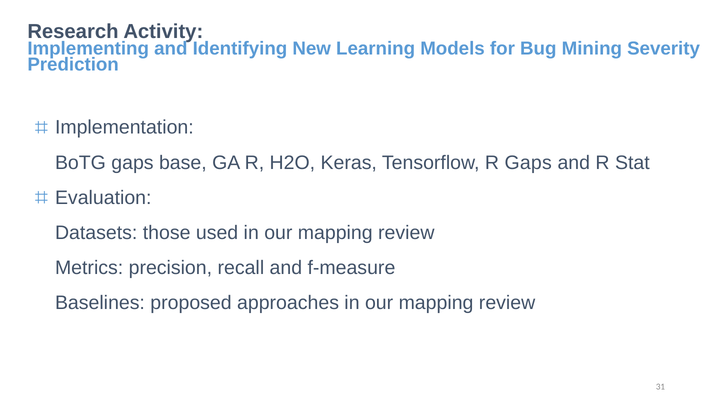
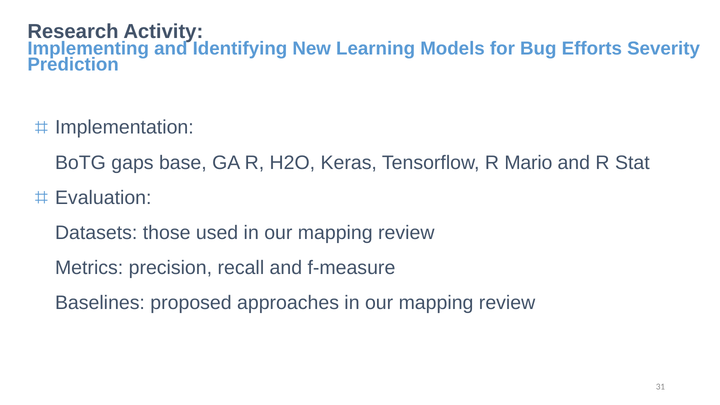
Mining: Mining -> Efforts (592, 49)
R Gaps: Gaps -> Mario (528, 163)
